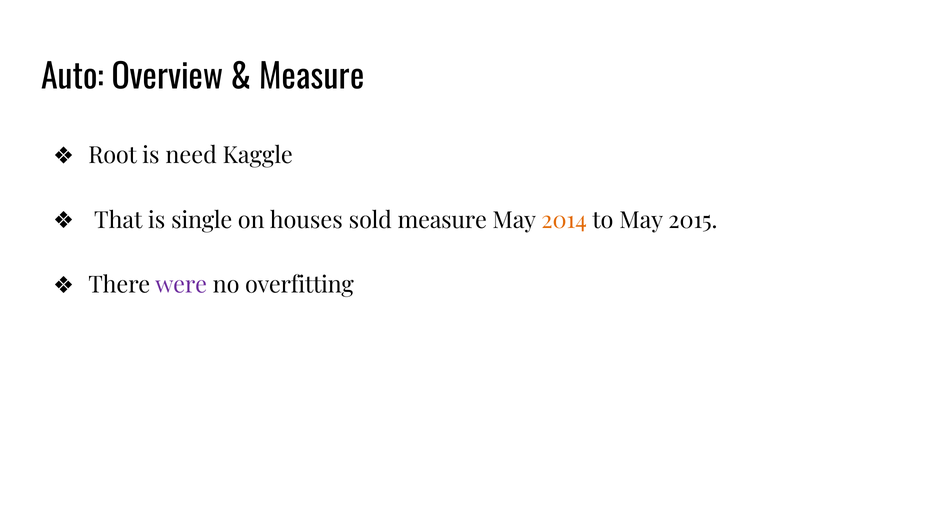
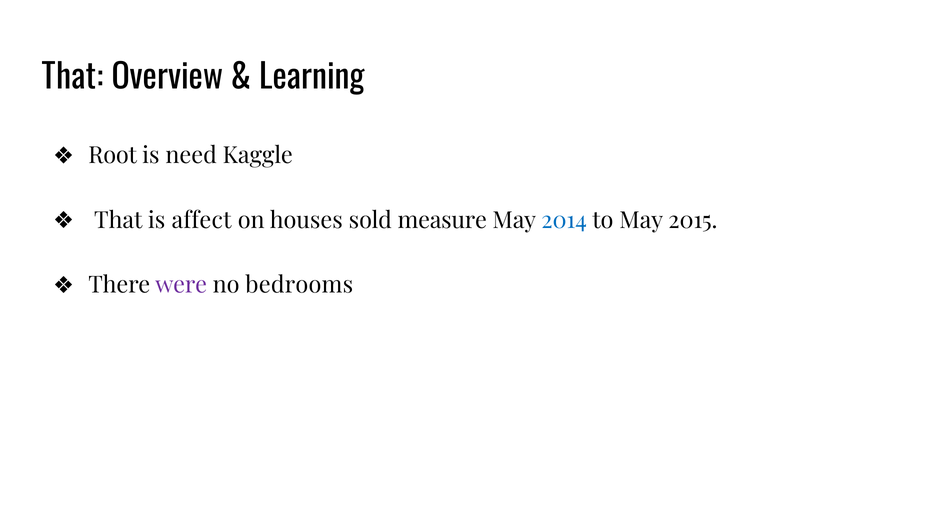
Auto: Auto -> That (72, 78)
Measure: Measure -> Learning (312, 78)
single: single -> affect (202, 221)
2014 colour: orange -> blue (564, 221)
overfitting: overfitting -> bedrooms (299, 285)
